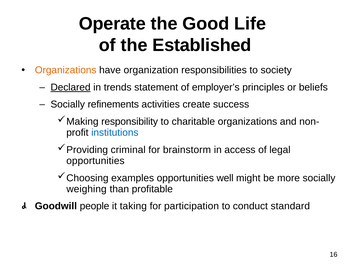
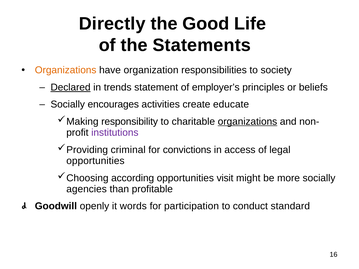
Operate: Operate -> Directly (112, 24)
Established: Established -> Statements (202, 45)
refinements: refinements -> encourages (113, 105)
success: success -> educate (231, 105)
organizations underline: none -> present (247, 122)
institutions colour: blue -> purple (115, 133)
brainstorm: brainstorm -> convictions (187, 150)
examples: examples -> according (133, 178)
well: well -> visit (225, 178)
weighing: weighing -> agencies (87, 189)
people: people -> openly (94, 206)
taking: taking -> words (133, 206)
